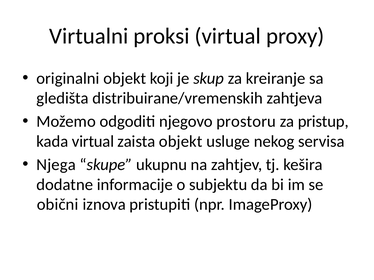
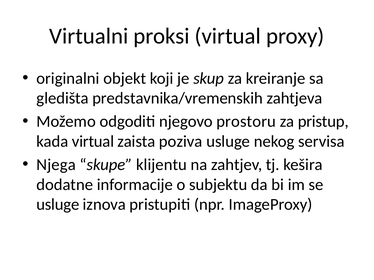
distribuirane/vremenskih: distribuirane/vremenskih -> predstavnika/vremenskih (178, 98)
zaista objekt: objekt -> poziva (181, 142)
ukupnu: ukupnu -> klijentu (161, 165)
obični: obični -> usluge (58, 205)
